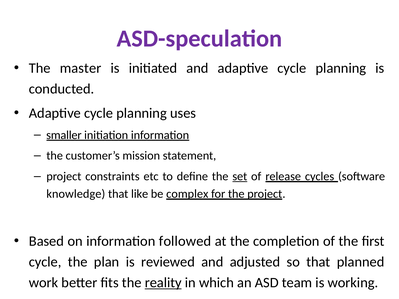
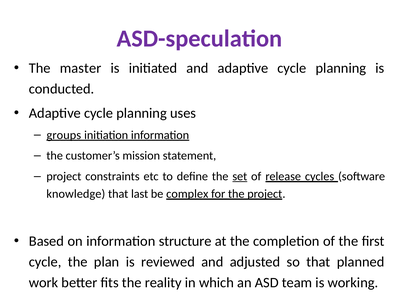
smaller: smaller -> groups (64, 135)
like: like -> last (140, 194)
followed: followed -> structure (185, 241)
reality underline: present -> none (163, 283)
